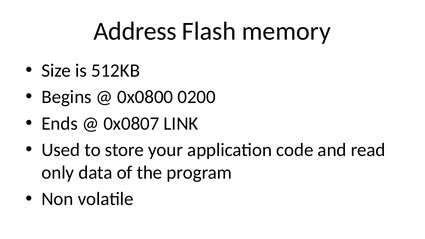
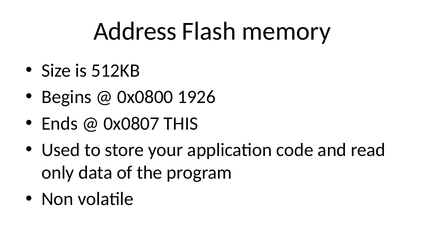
0200: 0200 -> 1926 (197, 97)
LINK: LINK -> THIS (181, 124)
